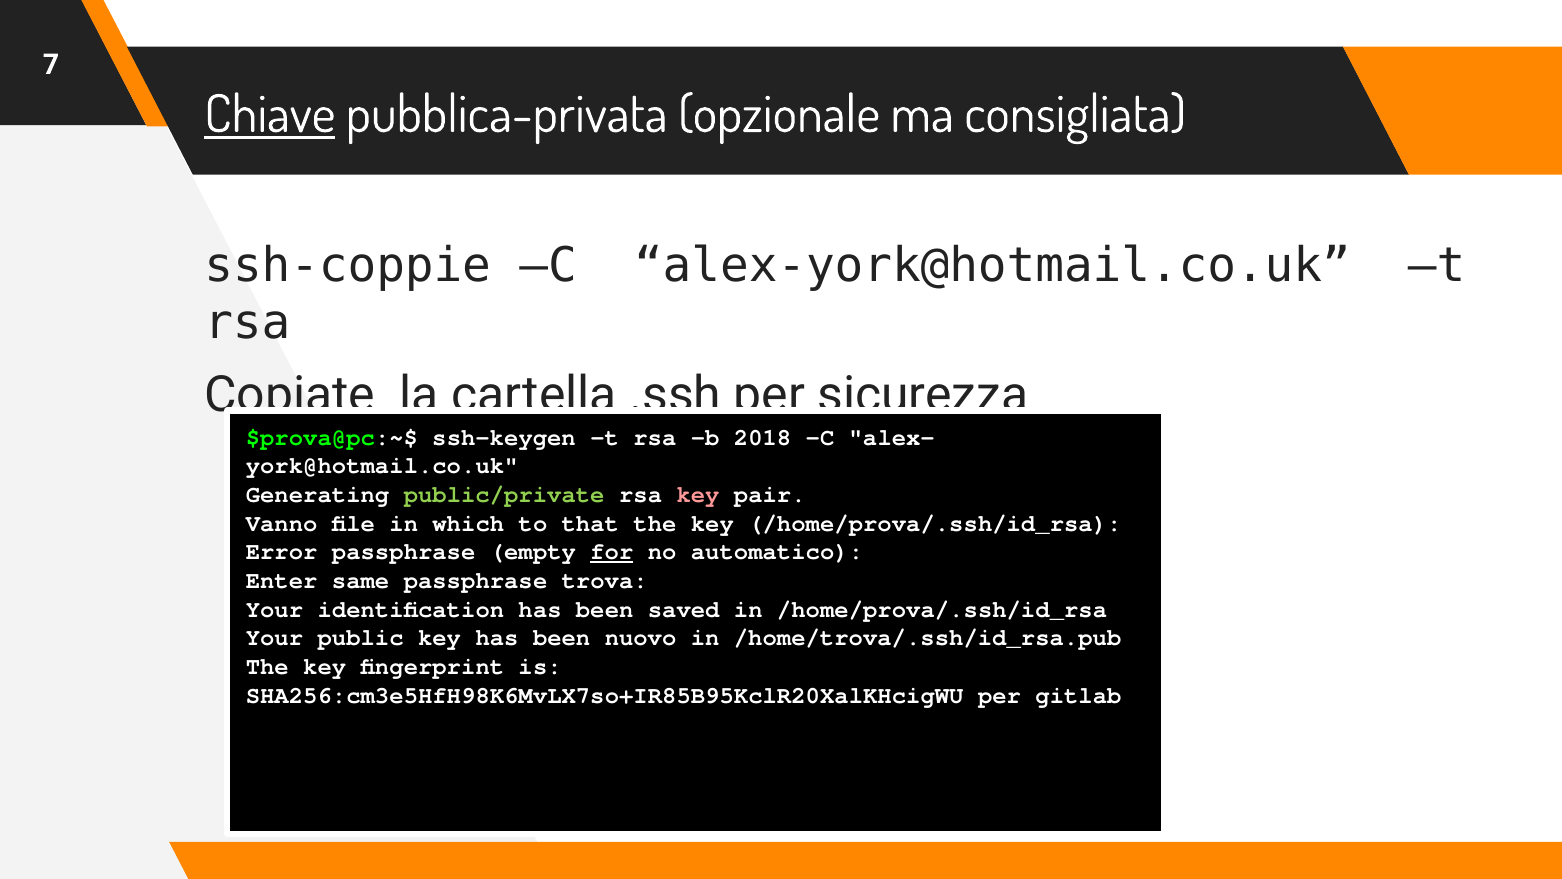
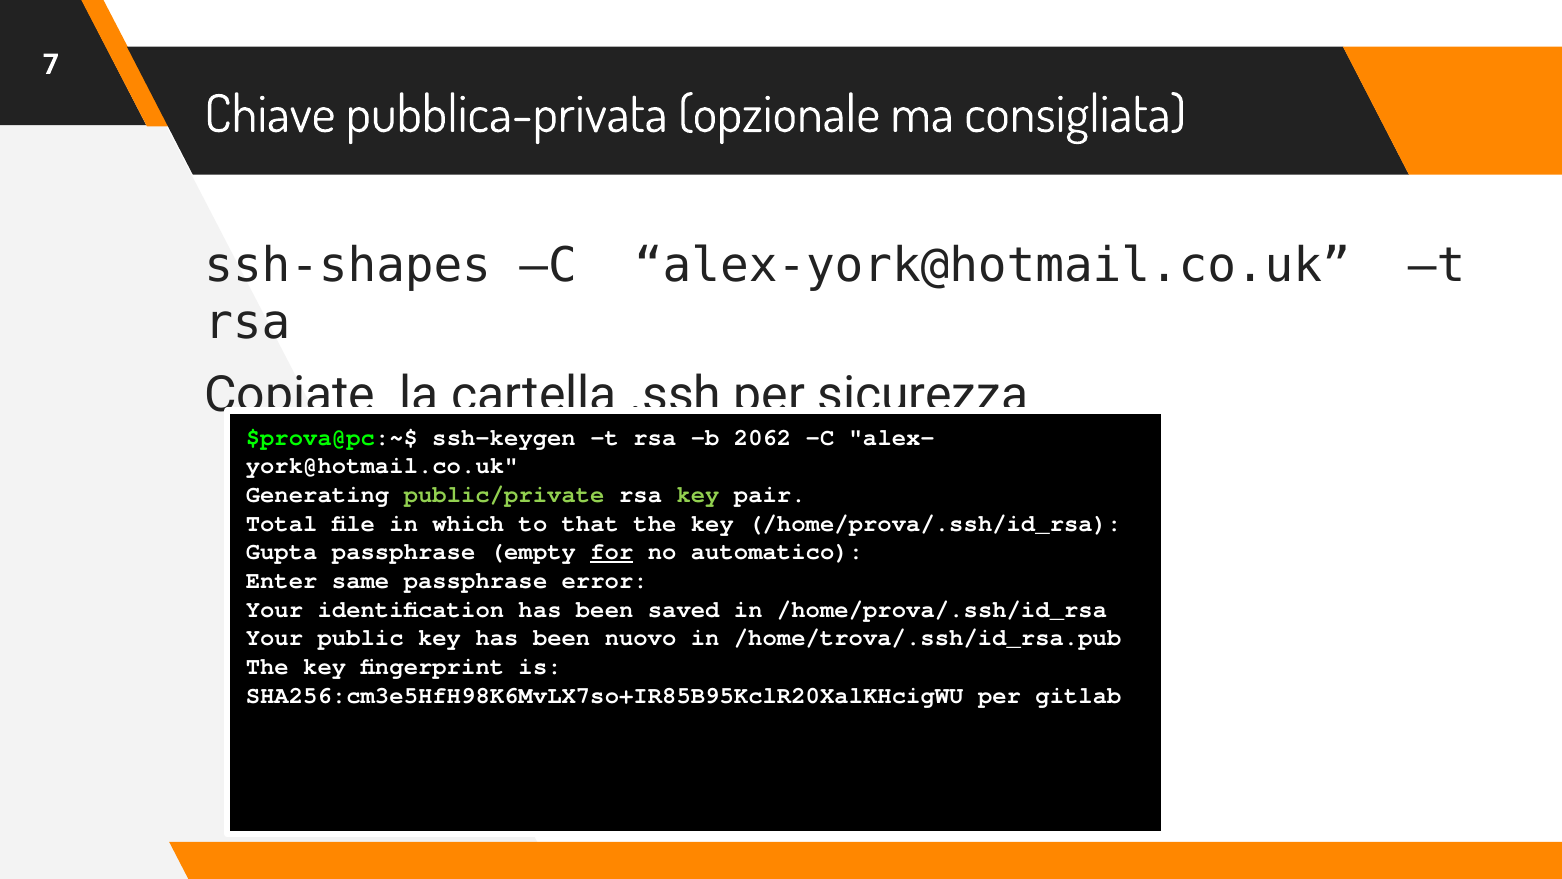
Chiave underline: present -> none (270, 115)
ssh-coppie: ssh-coppie -> ssh-shapes (348, 266)
2018: 2018 -> 2062 (763, 437)
key colour: pink -> light green (698, 494)
Vanno: Vanno -> Total (282, 523)
Error: Error -> Gupta (282, 552)
trova: trova -> error (605, 580)
